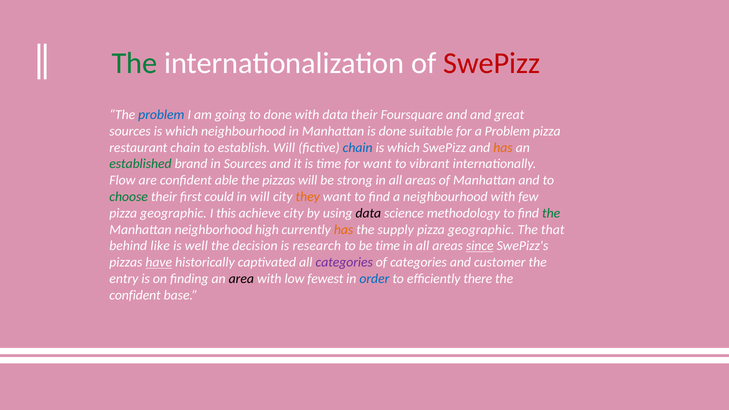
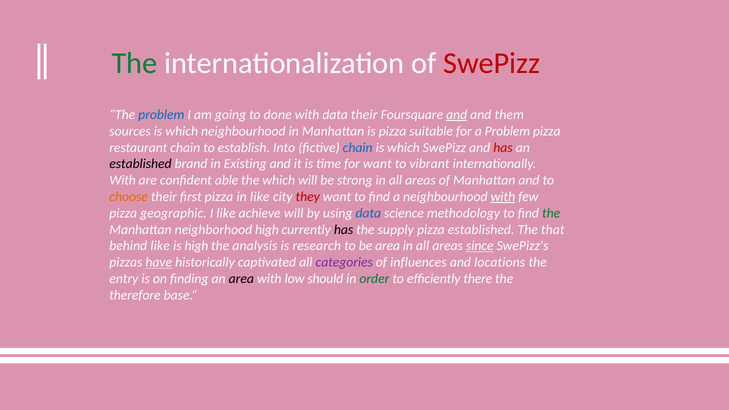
and underline: none -> present (457, 115)
great: great -> them (509, 115)
is done: done -> pizza (393, 131)
establish Will: Will -> Into (284, 148)
has colour: orange -> red (503, 148)
established colour: green -> black (140, 164)
in Sources: Sources -> Existing (245, 164)
Flow: Flow -> With (122, 180)
the pizzas: pizzas -> which (279, 180)
choose colour: green -> orange (129, 197)
first could: could -> pizza (219, 197)
in will: will -> like (260, 197)
they colour: orange -> red (308, 197)
with underline: none -> present (503, 197)
I this: this -> like (226, 213)
achieve city: city -> will (294, 213)
data colour: black -> blue (368, 213)
has colour: orange -> black (344, 230)
geographic: geographic -> established (481, 230)
is well: well -> high (196, 246)
decision: decision -> analysis (255, 246)
be time: time -> area (388, 246)
of categories: categories -> influences (418, 262)
customer: customer -> locations (500, 262)
fewest: fewest -> should (325, 279)
order colour: blue -> green (374, 279)
confident: confident -> therefore (135, 295)
